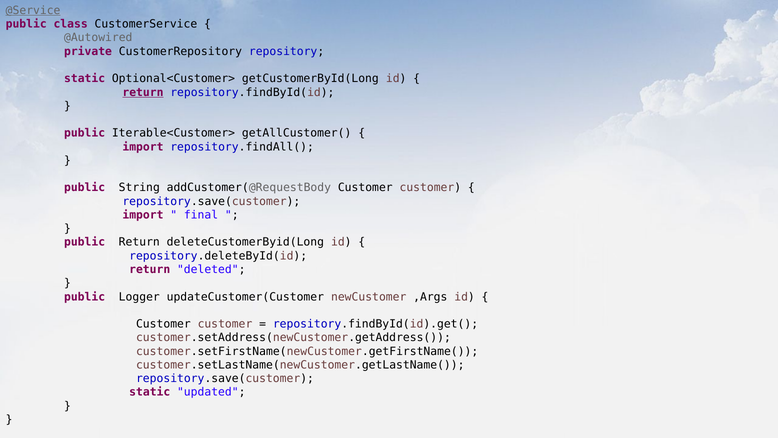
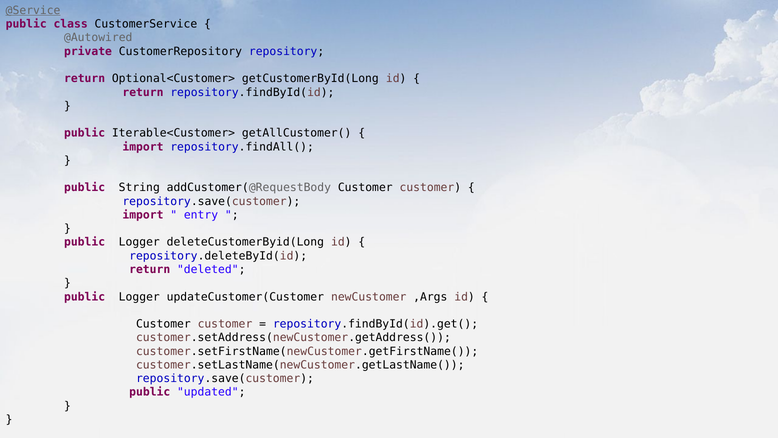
static: static -> return (85, 79)
return underline: present -> none (143, 92)
final: final -> entry (201, 215)
Return: Return -> Logger (139, 242)
static: static -> public (150, 392)
